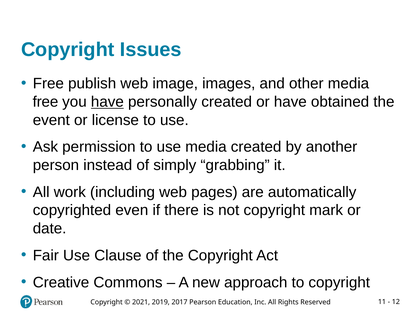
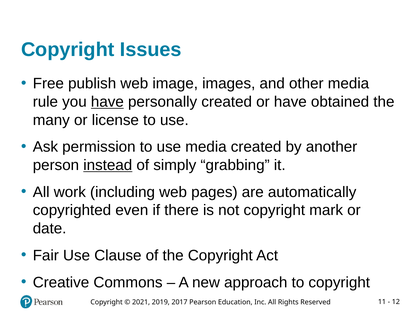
free: free -> rule (45, 102)
event: event -> many (51, 120)
instead underline: none -> present (108, 165)
